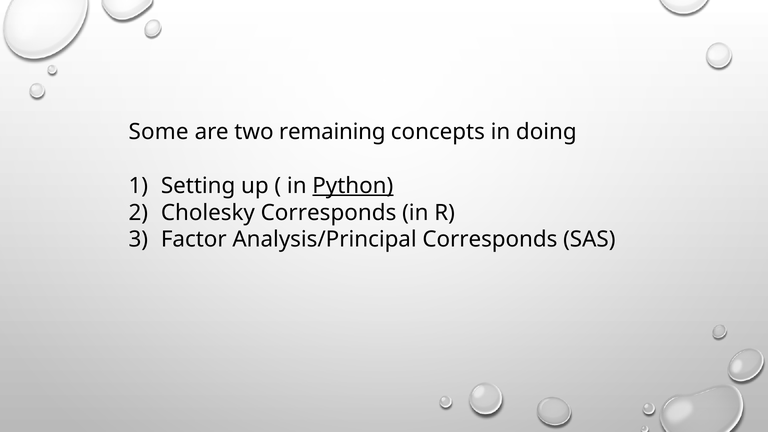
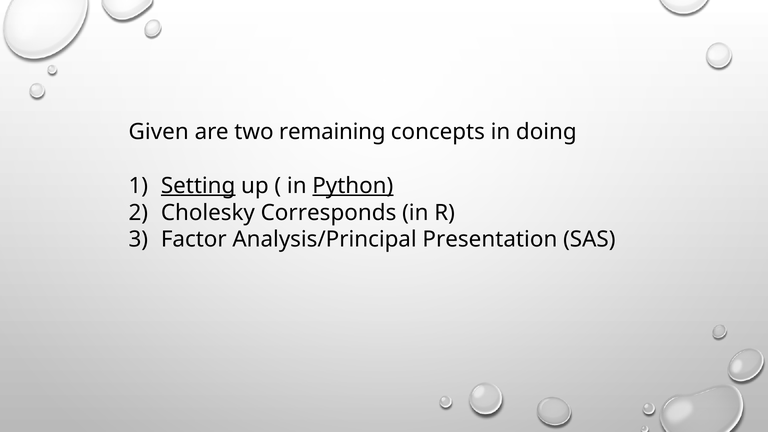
Some: Some -> Given (159, 132)
Setting underline: none -> present (198, 186)
Analysis/Principal Corresponds: Corresponds -> Presentation (490, 240)
